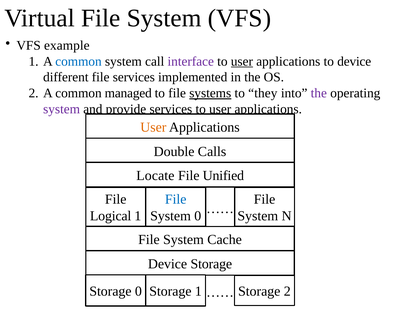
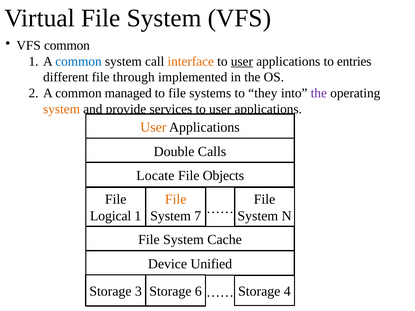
VFS example: example -> common (67, 46)
interface colour: purple -> orange (191, 61)
to device: device -> entries (354, 61)
file services: services -> through (134, 77)
systems underline: present -> none (210, 93)
system colour: purple -> orange (62, 109)
Unified: Unified -> Objects (223, 176)
File colour: blue -> orange (176, 200)
System 0: 0 -> 7 (198, 216)
Device Storage: Storage -> Unified (211, 264)
Storage 0: 0 -> 3 (138, 292)
Storage 1: 1 -> 6 (198, 292)
Storage 2: 2 -> 4 (287, 292)
